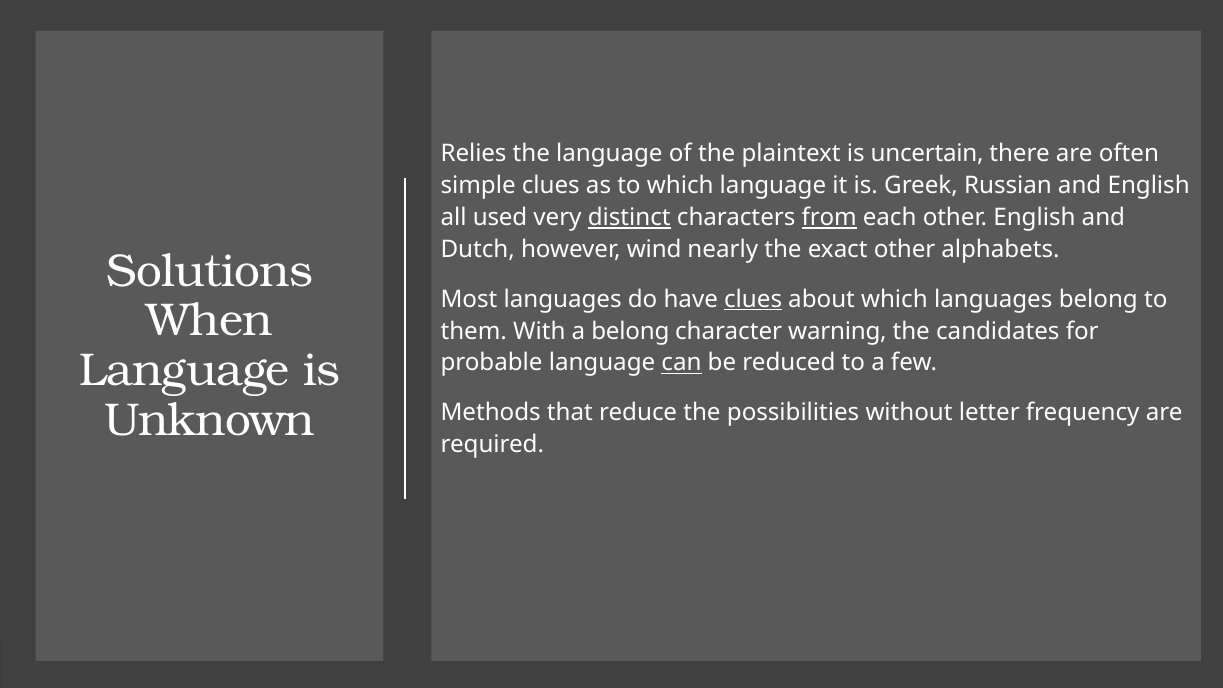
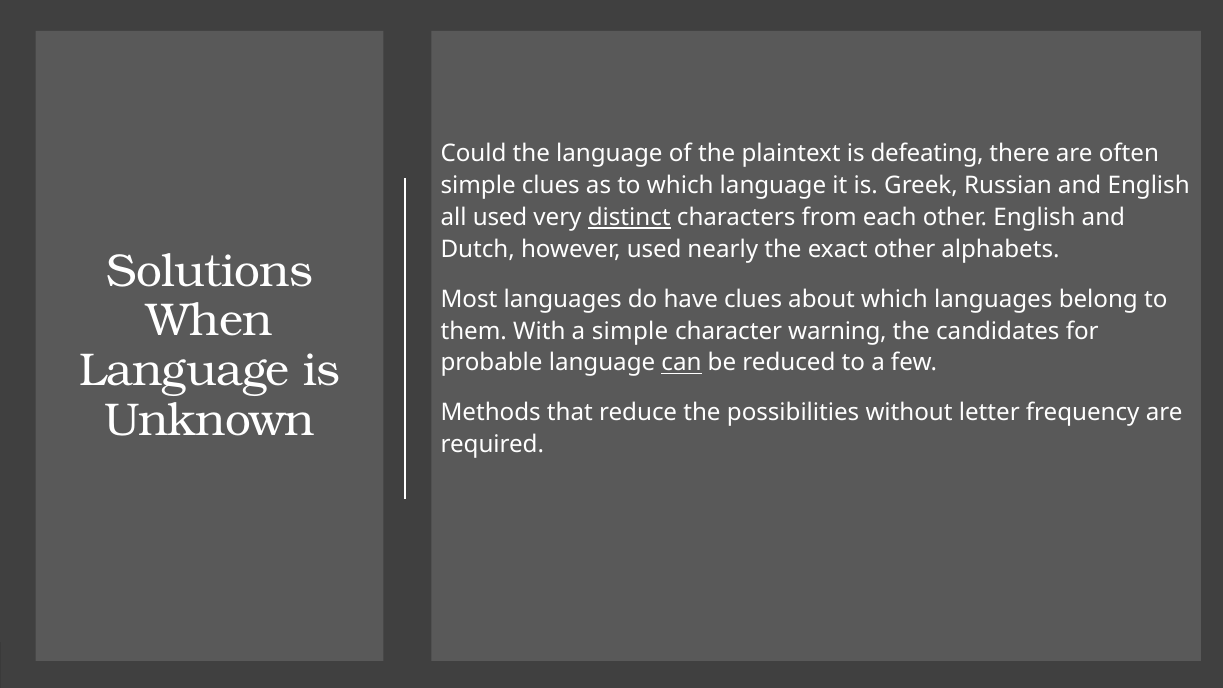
Relies: Relies -> Could (474, 154)
uncertain: uncertain -> defeating (927, 154)
from underline: present -> none (829, 218)
however wind: wind -> used (654, 249)
clues underline: present -> none (753, 299)
a belong: belong -> simple (630, 331)
